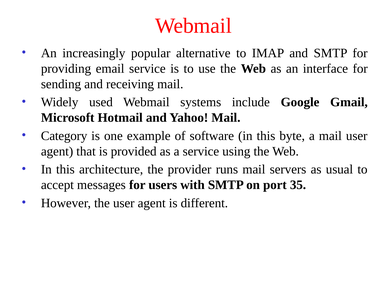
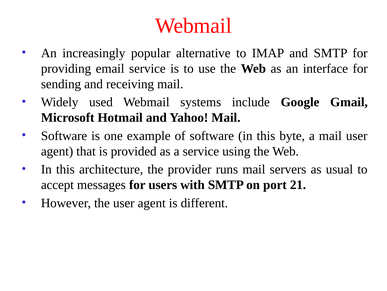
Category: Category -> Software (64, 135)
35: 35 -> 21 (298, 184)
